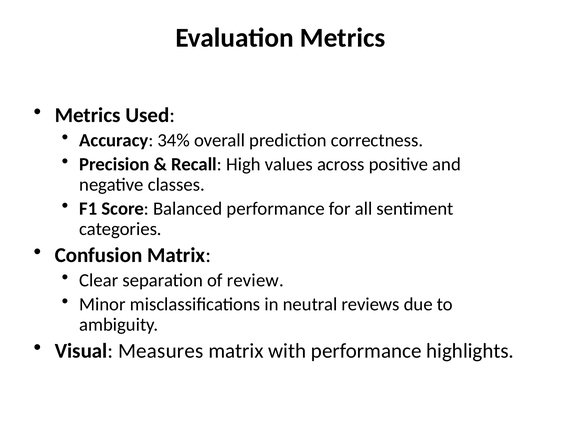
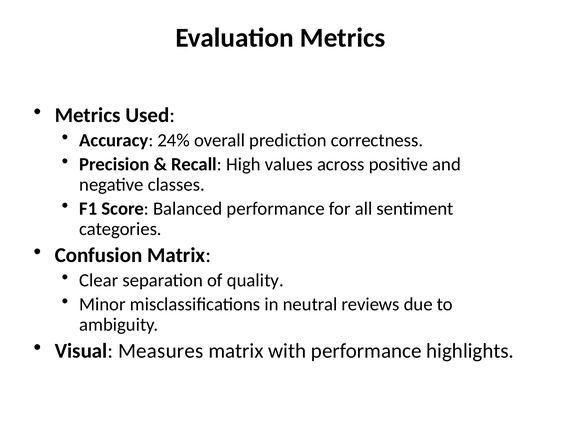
34%: 34% -> 24% (174, 140)
review: review -> quality (255, 280)
